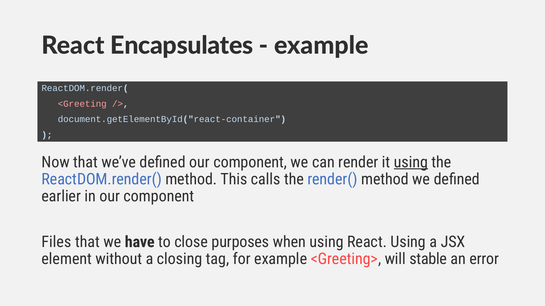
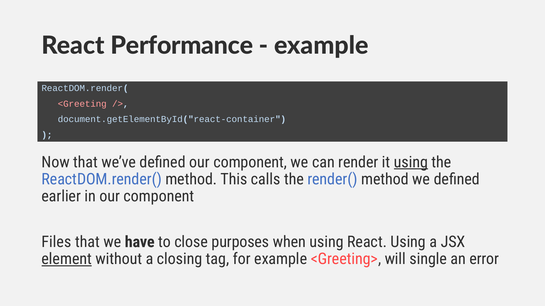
Encapsulates: Encapsulates -> Performance (182, 46)
element underline: none -> present (67, 259)
stable: stable -> single (428, 259)
